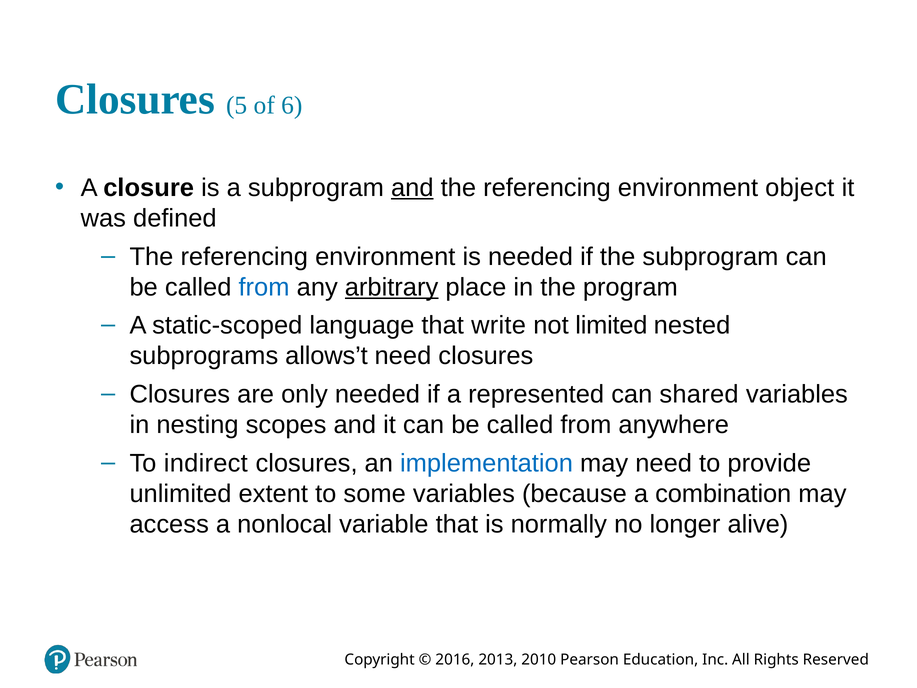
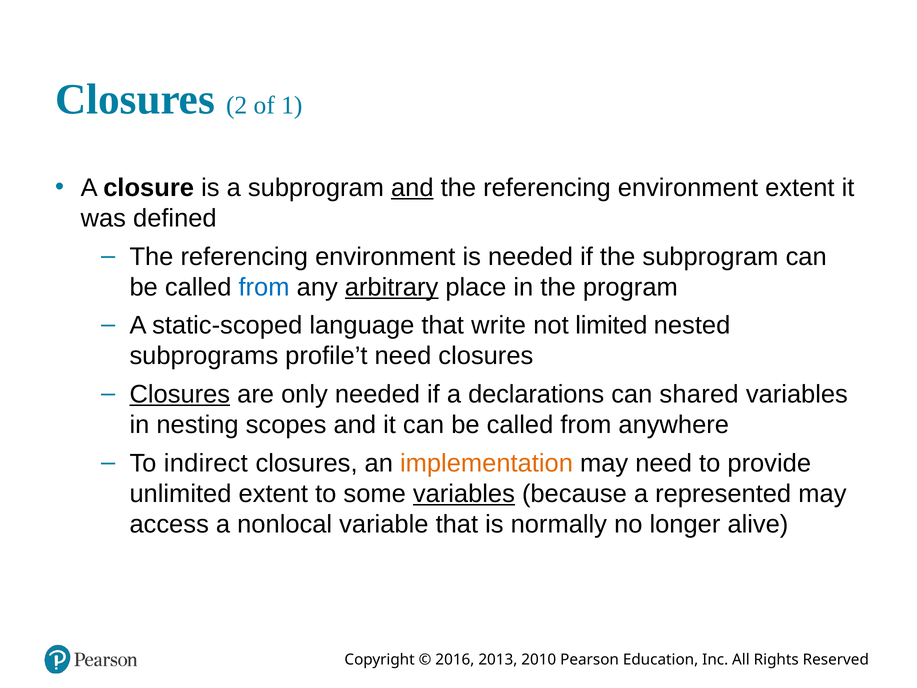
5: 5 -> 2 (237, 105)
6: 6 -> 1 (292, 105)
environment object: object -> extent (800, 188)
allows’t: allows’t -> profile’t (326, 356)
Closures underline: none -> present (180, 394)
represented: represented -> declarations (536, 394)
implementation colour: blue -> orange (486, 463)
variables underline: none -> present (464, 494)
combination: combination -> represented (723, 494)
